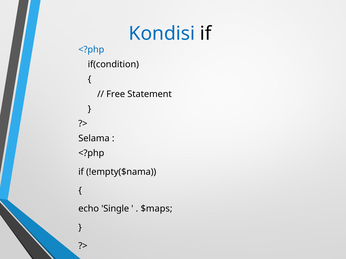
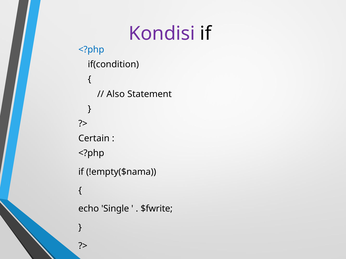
Kondisi colour: blue -> purple (162, 34)
Free: Free -> Also (116, 94)
Selama: Selama -> Certain (94, 139)
$maps: $maps -> $fwrite (157, 209)
